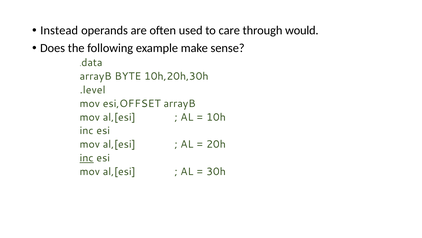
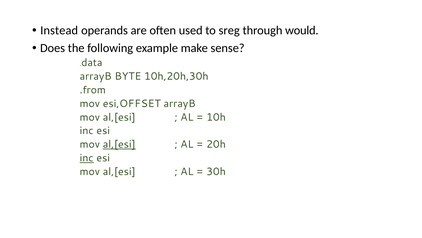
care: care -> sreg (229, 30)
.level: .level -> .from (93, 90)
al,[esi underline: none -> present (119, 144)
